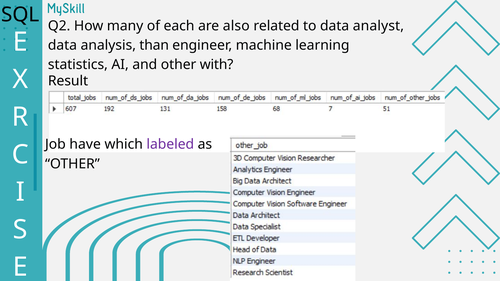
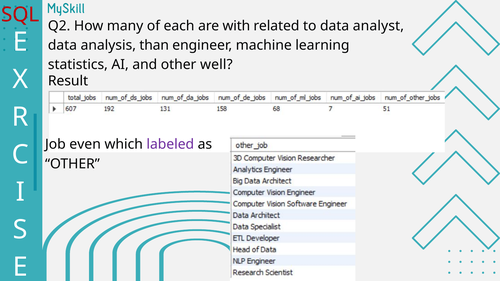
SQL colour: black -> red (20, 15)
also: also -> with (236, 26)
with: with -> well (216, 65)
have: have -> even (85, 144)
